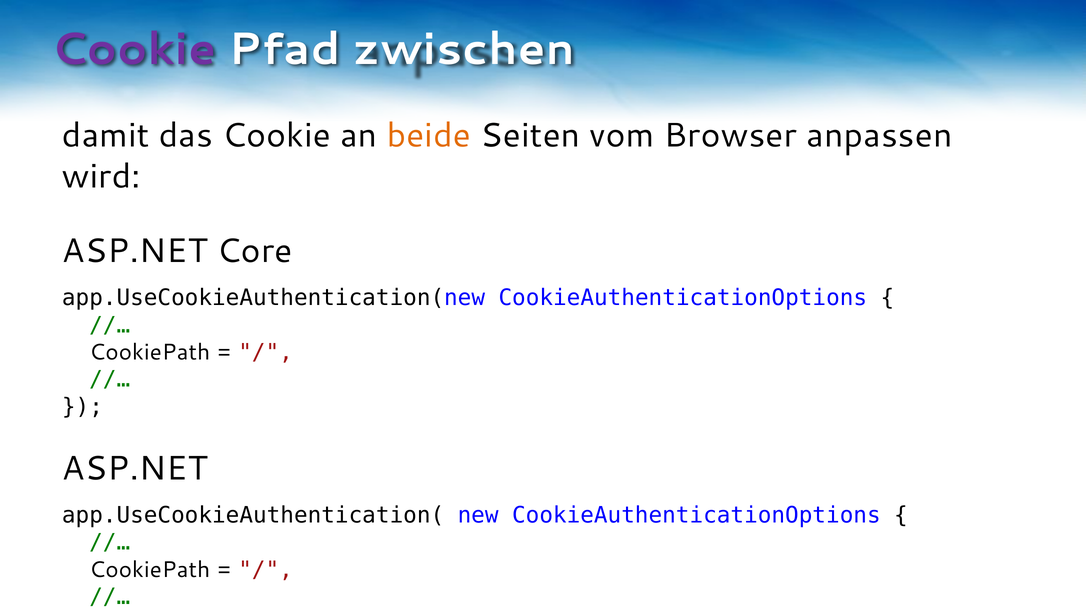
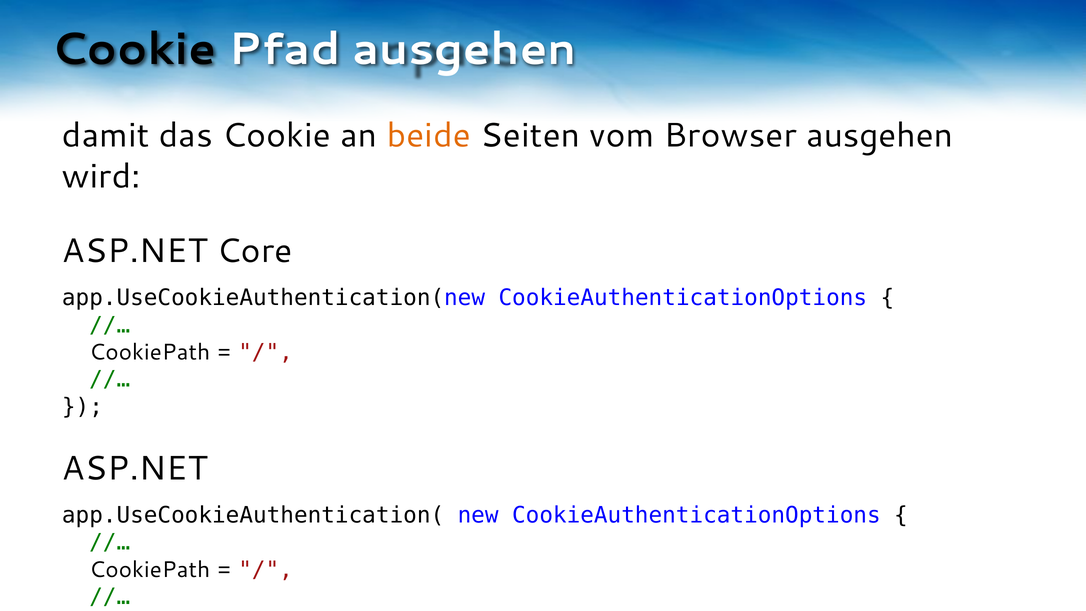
Cookie colour: purple -> black (134, 49)
Pfad zwischen: zwischen -> ausgehen (464, 49)
Browser anpassen: anpassen -> ausgehen (880, 136)
